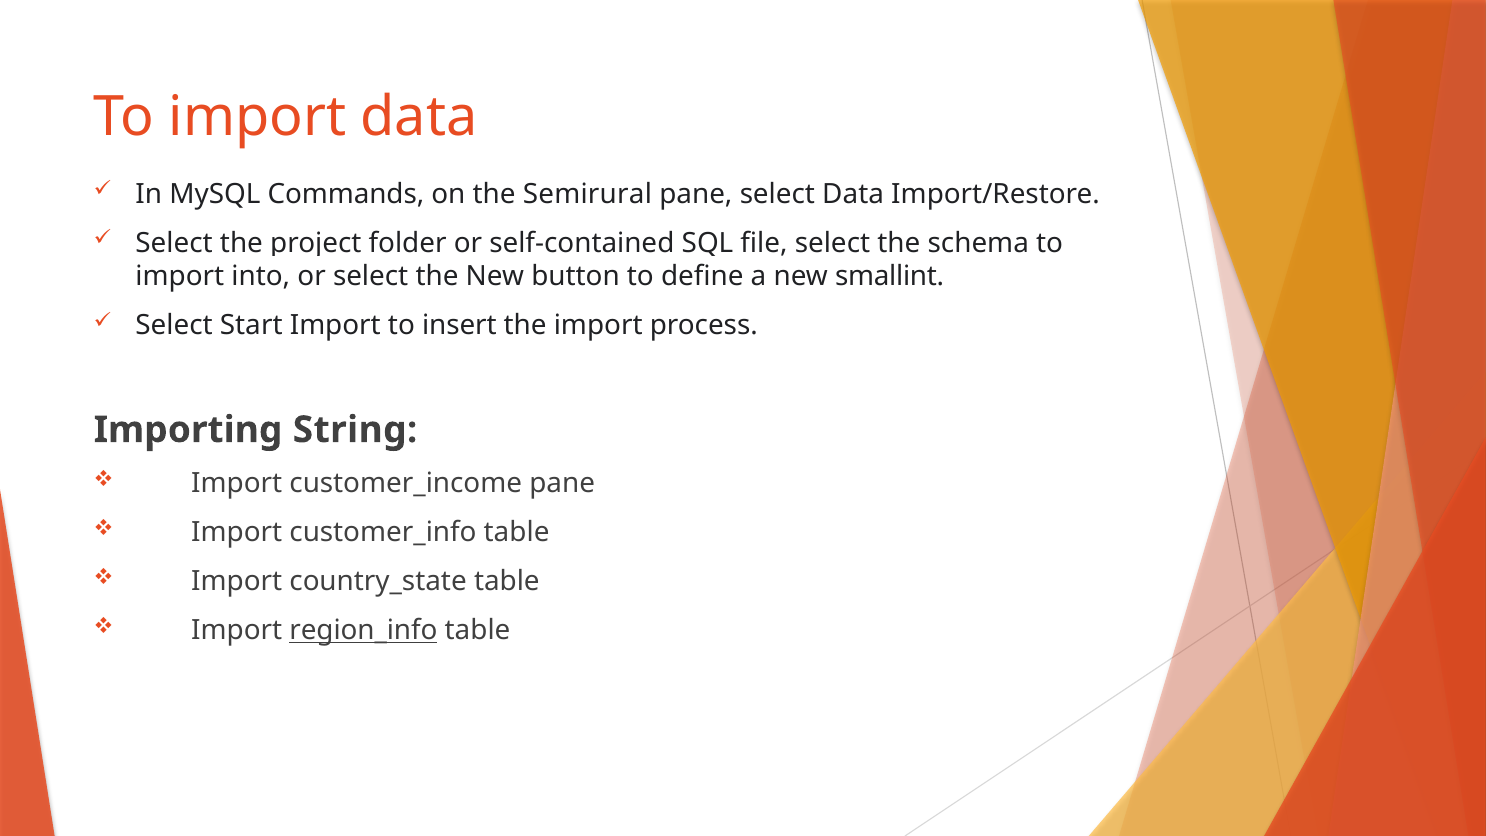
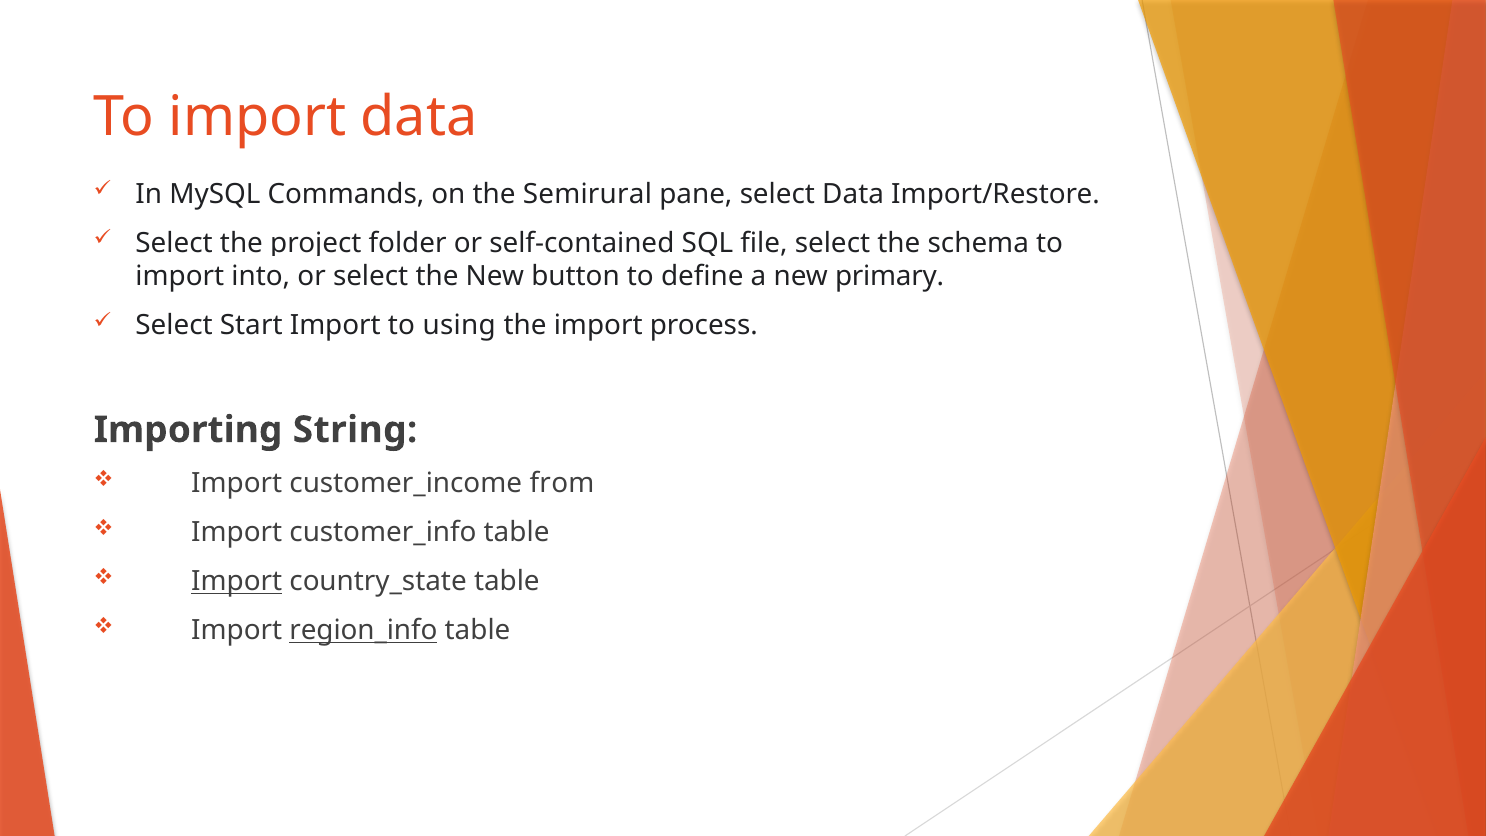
smallint: smallint -> primary (890, 277)
insert: insert -> using (459, 326)
customer_income pane: pane -> from (562, 484)
Import underline: none -> present (237, 581)
